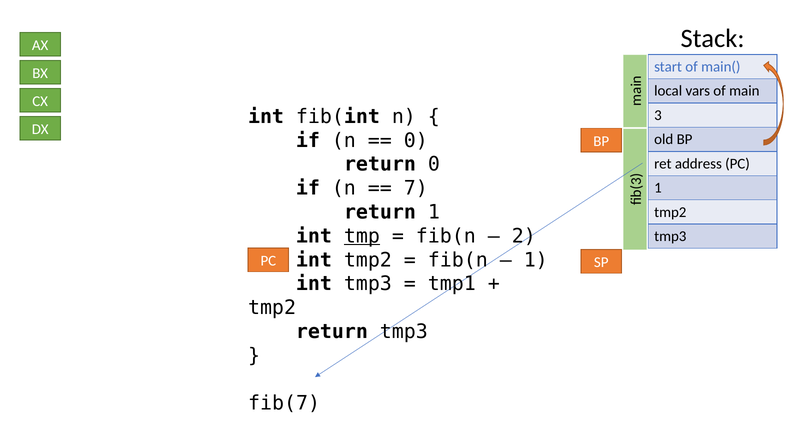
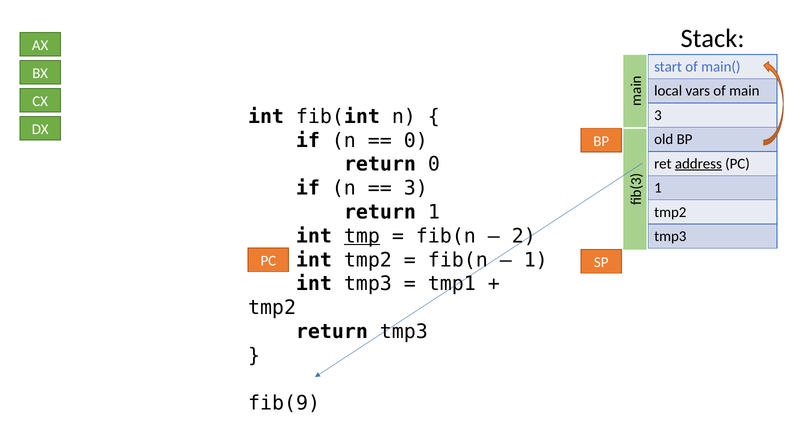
address underline: none -> present (698, 164)
7: 7 -> 3 (416, 188)
fib(7: fib(7 -> fib(9 (284, 404)
